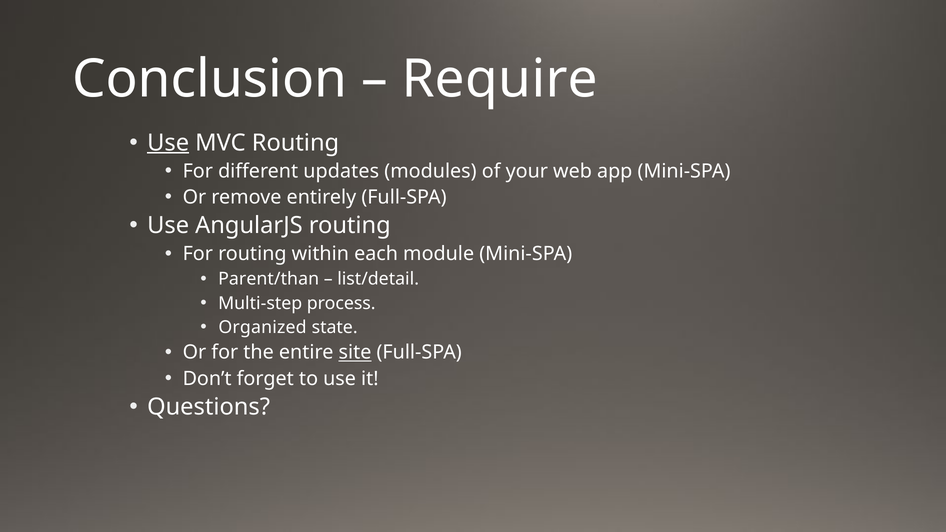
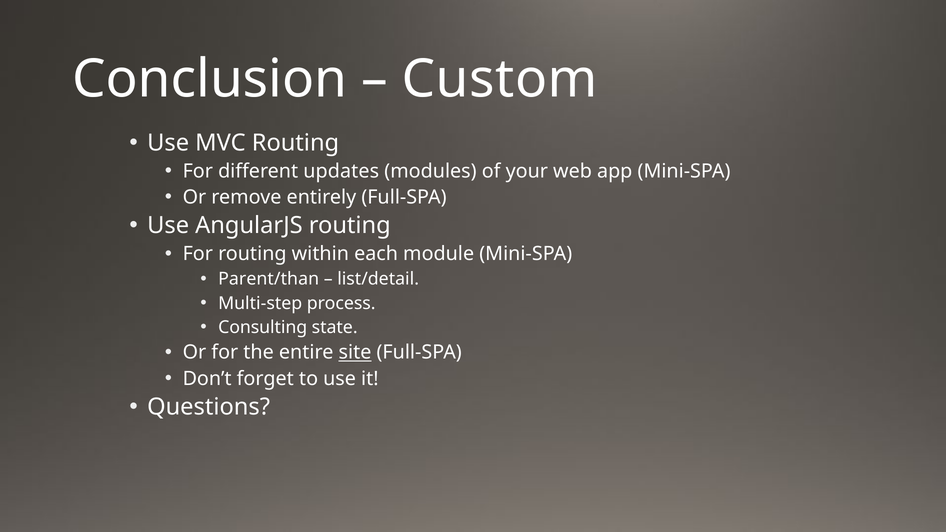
Require: Require -> Custom (500, 79)
Use underline: present -> none (168, 143)
Organized: Organized -> Consulting (263, 327)
